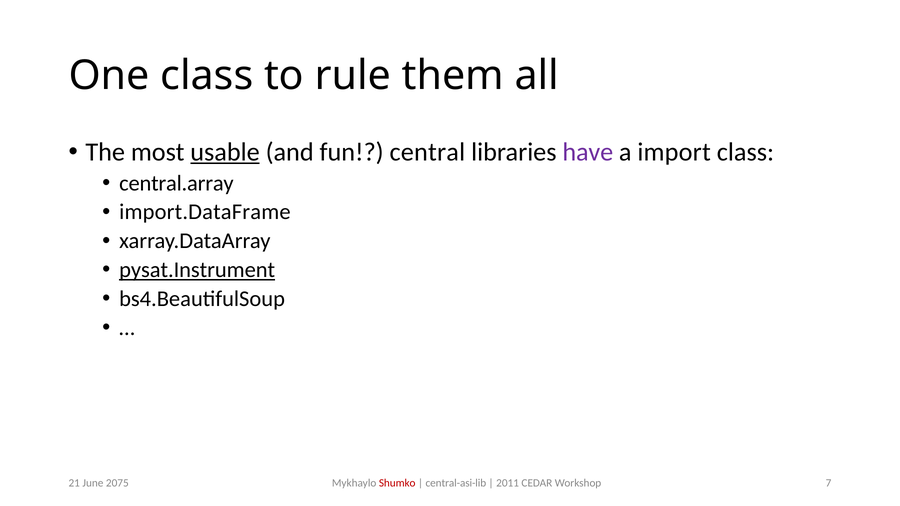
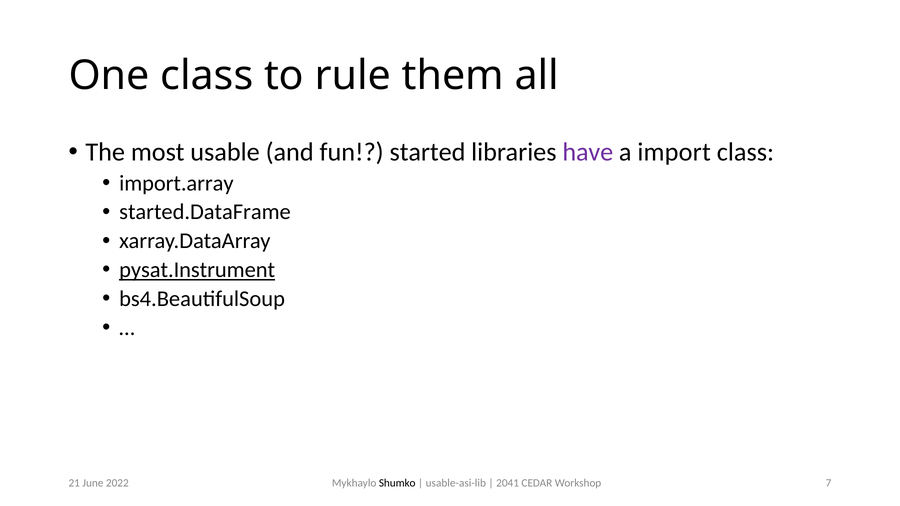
usable underline: present -> none (225, 152)
central: central -> started (428, 152)
central.array: central.array -> import.array (176, 183)
import.DataFrame: import.DataFrame -> started.DataFrame (205, 212)
2075: 2075 -> 2022 (117, 483)
Shumko colour: red -> black (397, 483)
central-asi-lib: central-asi-lib -> usable-asi-lib (456, 483)
2011: 2011 -> 2041 (508, 483)
